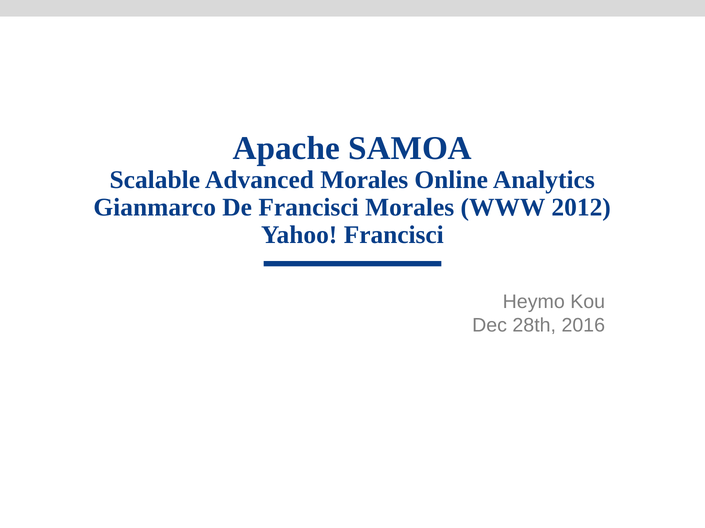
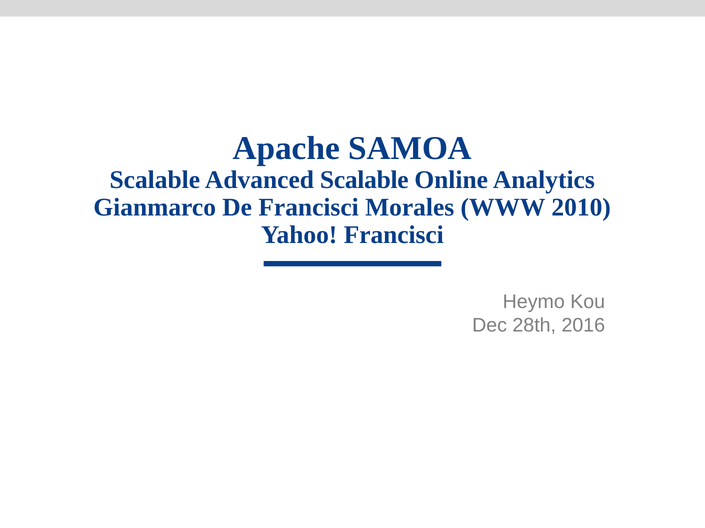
Advanced Morales: Morales -> Scalable (364, 180)
2012: 2012 -> 2010 (581, 208)
